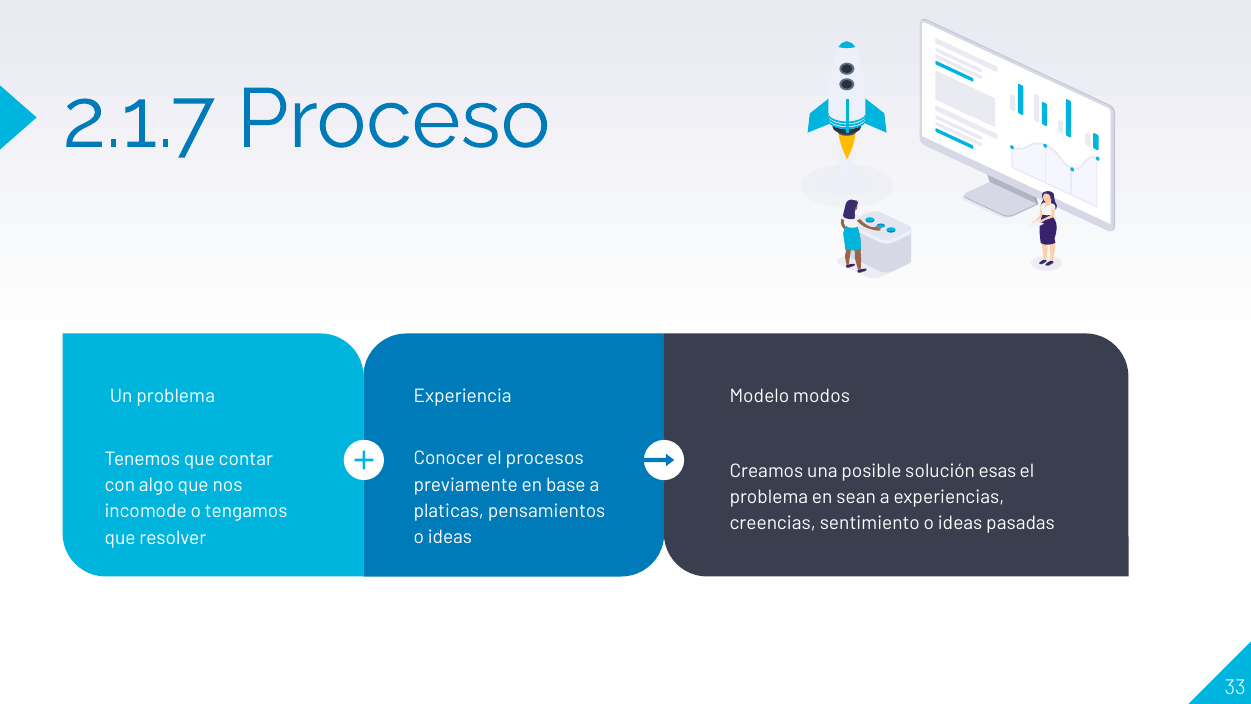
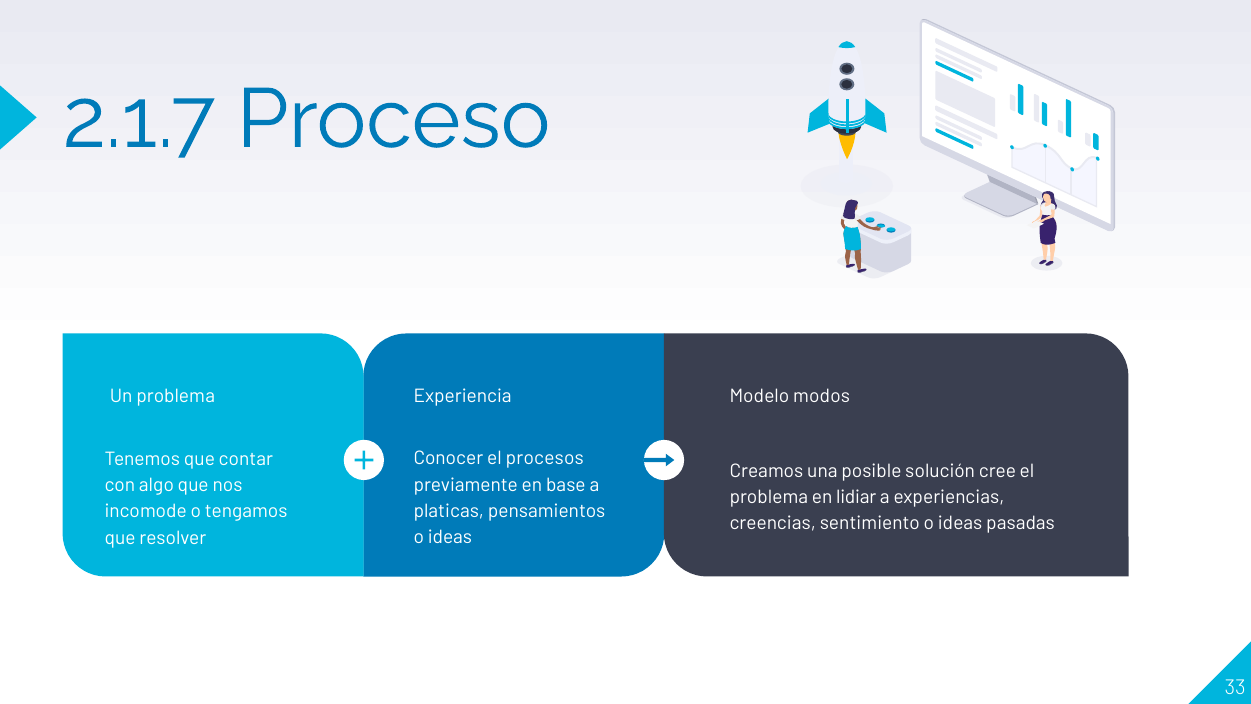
esas: esas -> cree (997, 471)
sean: sean -> lidiar (856, 497)
